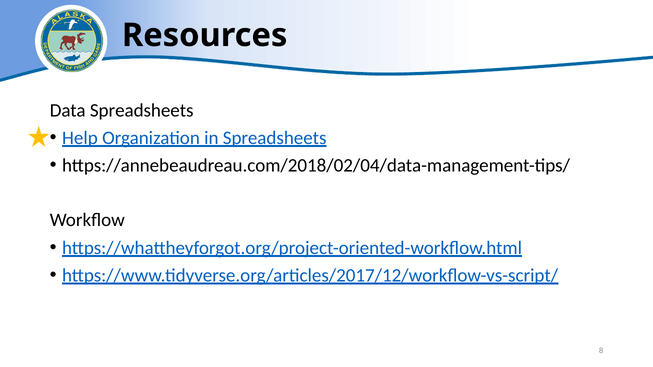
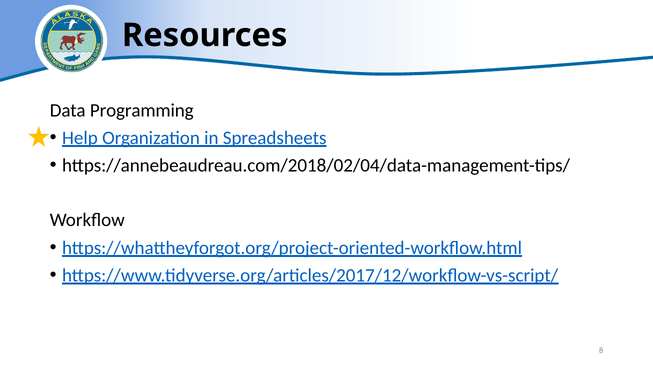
Data Spreadsheets: Spreadsheets -> Programming (142, 110)
